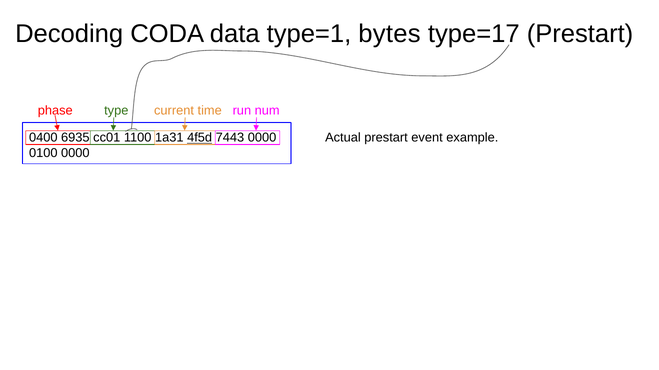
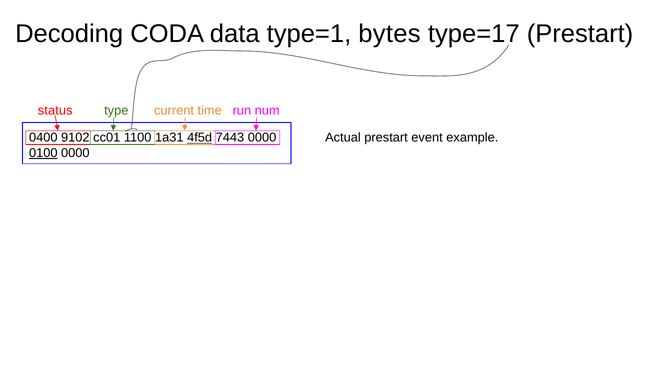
phase: phase -> status (55, 111)
6935: 6935 -> 9102 (75, 138)
0100 underline: none -> present (43, 153)
